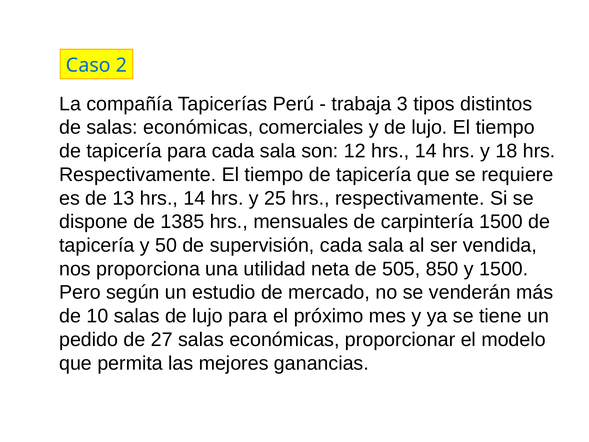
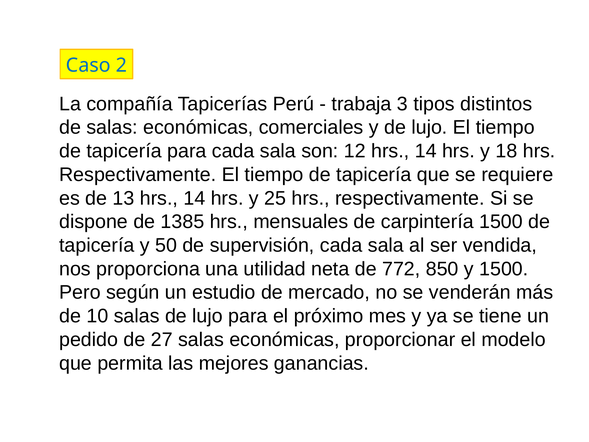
505: 505 -> 772 (401, 269)
